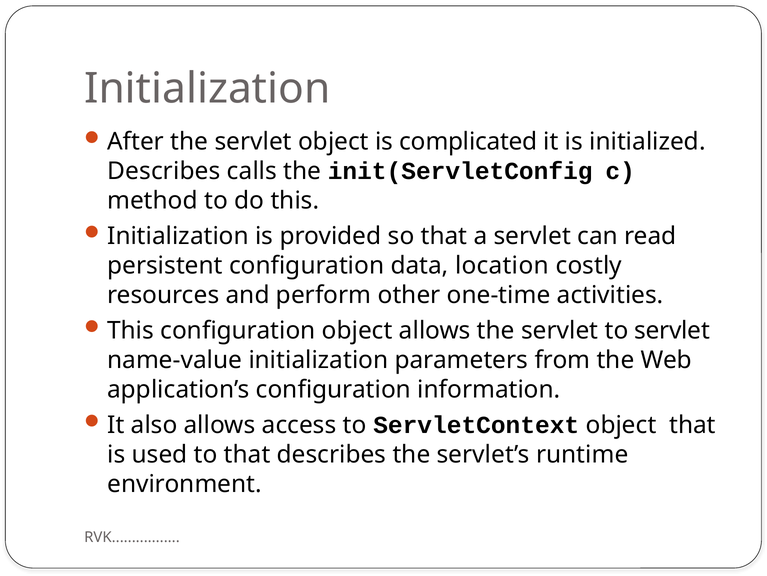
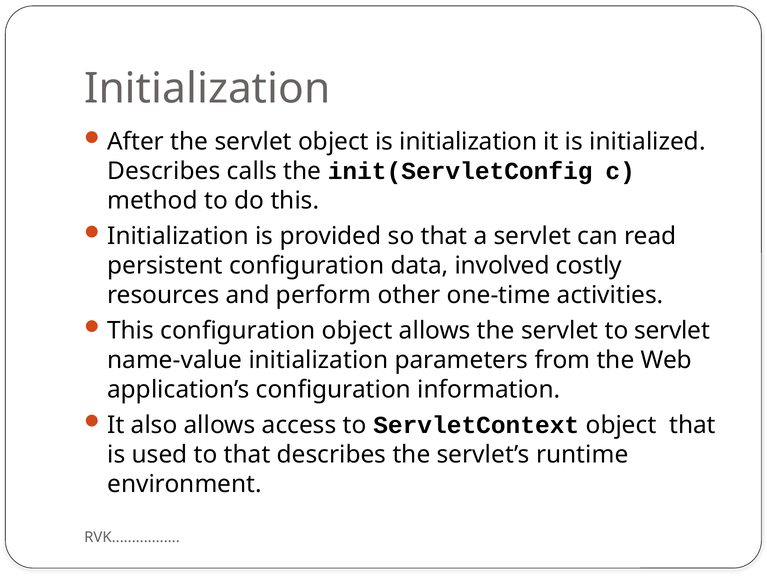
is complicated: complicated -> initialization (468, 142)
location: location -> involved (502, 265)
